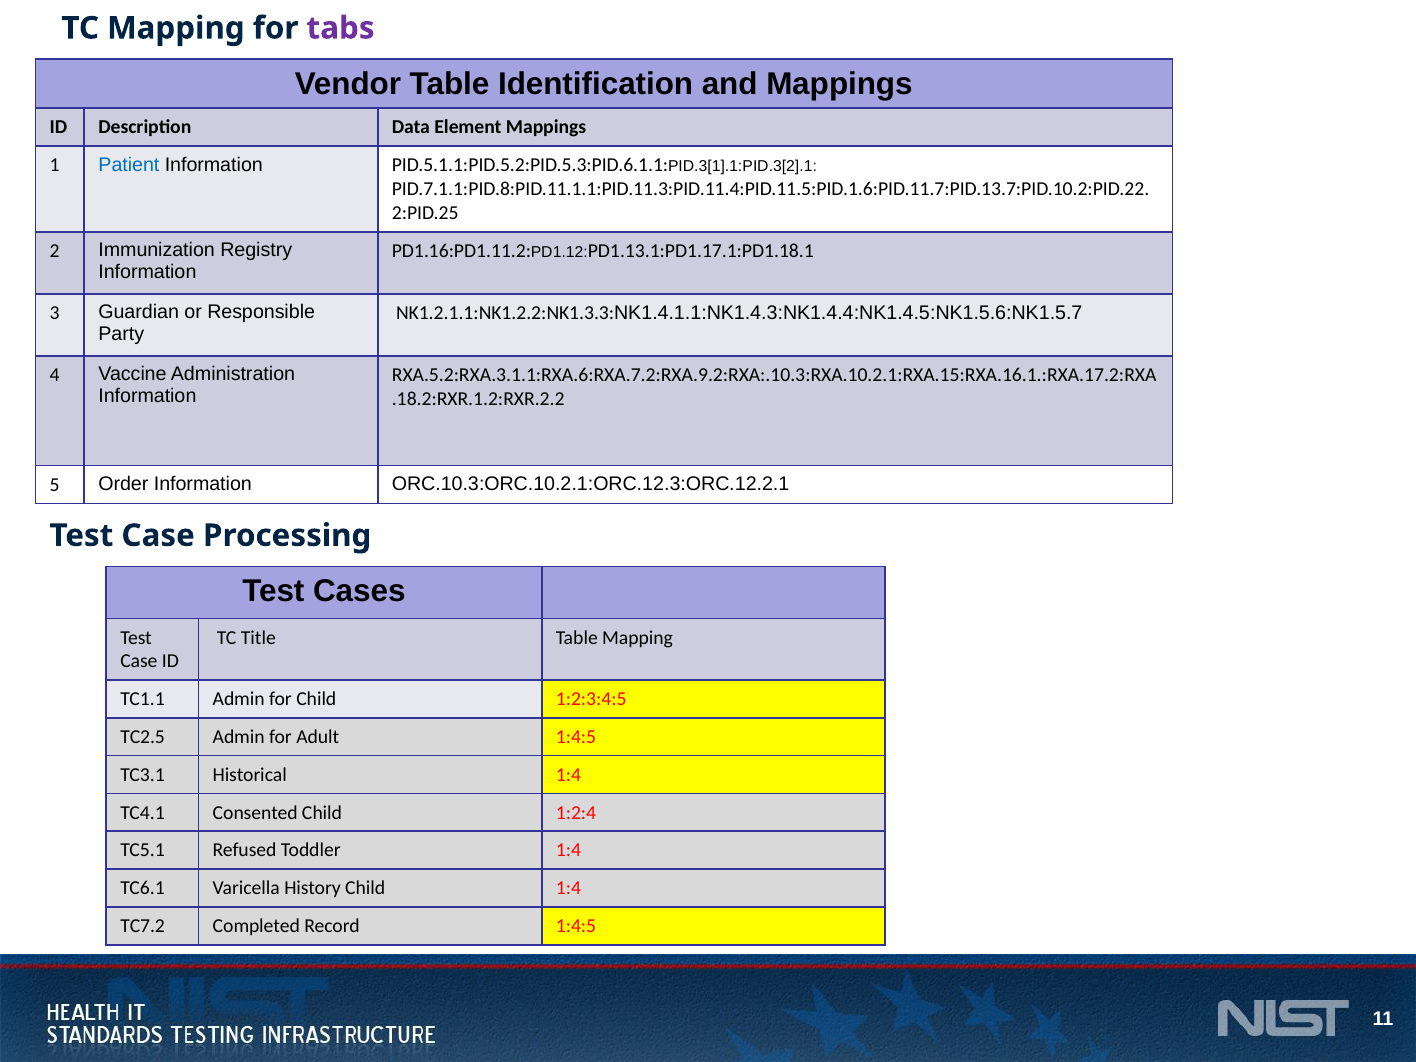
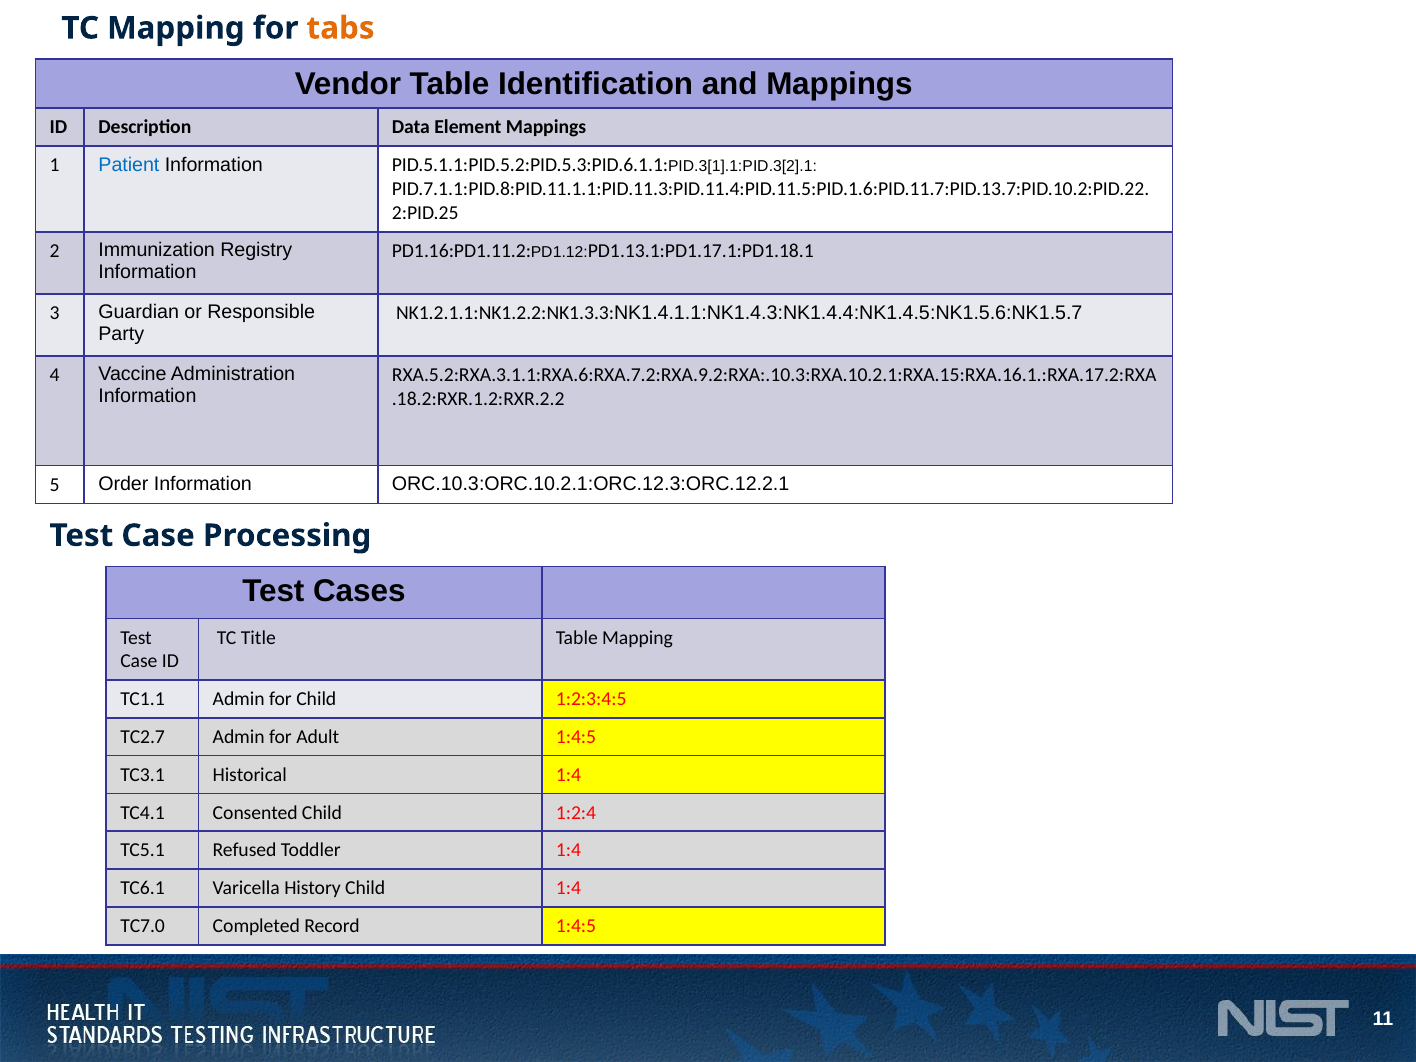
tabs colour: purple -> orange (341, 28)
TC2.5: TC2.5 -> TC2.7 (143, 737)
TC7.2: TC7.2 -> TC7.0 (143, 926)
